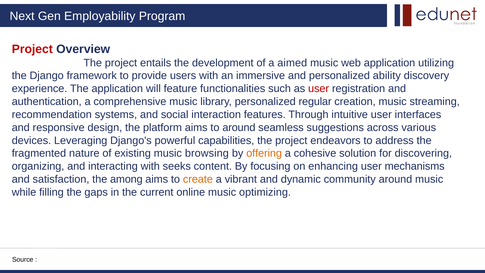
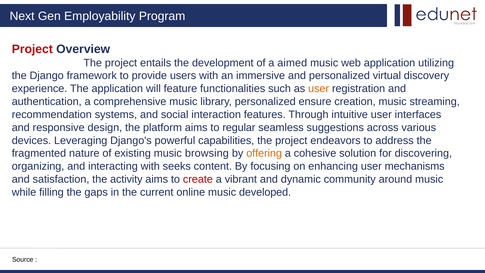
ability: ability -> virtual (387, 76)
user colour: red -> orange (319, 89)
regular: regular -> ensure (315, 102)
to around: around -> regular (239, 127)
among: among -> activity (126, 179)
create colour: orange -> red (198, 179)
optimizing: optimizing -> developed (265, 192)
